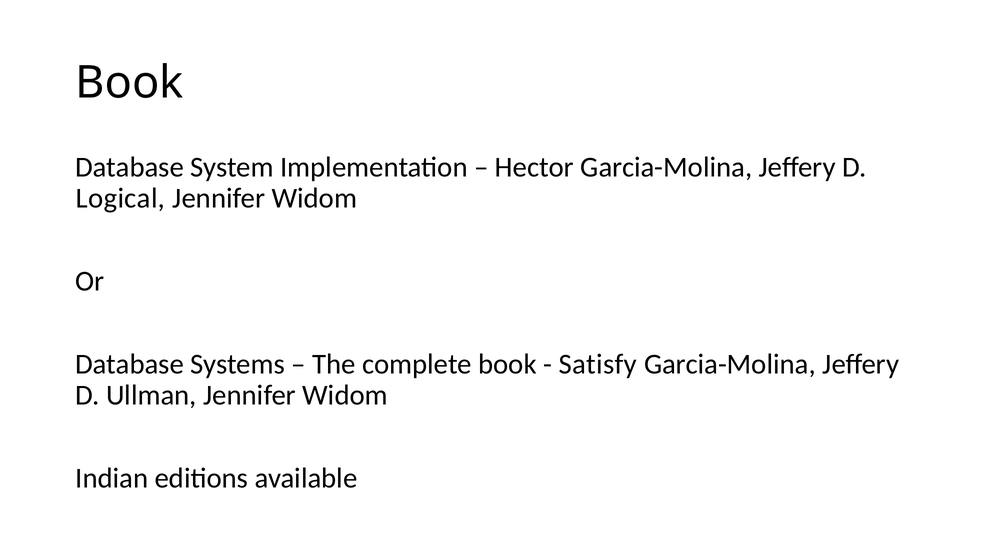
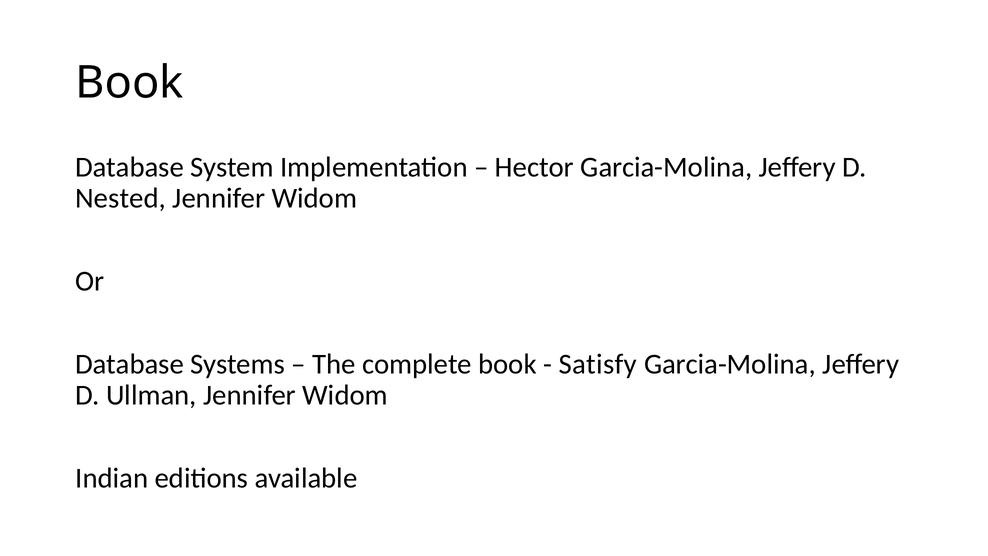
Logical: Logical -> Nested (121, 198)
